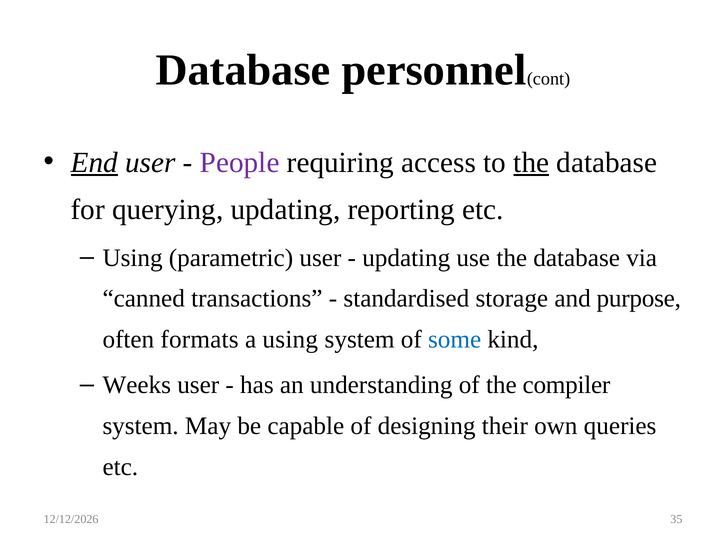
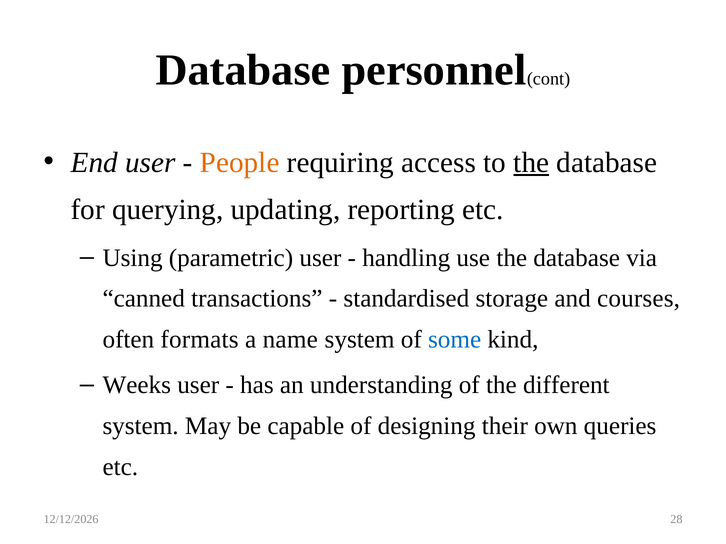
End underline: present -> none (94, 163)
People colour: purple -> orange (240, 163)
updating: updating -> handling (406, 258)
purpose: purpose -> courses (639, 299)
a using: using -> name (290, 340)
compiler: compiler -> different (566, 385)
35: 35 -> 28 (676, 520)
